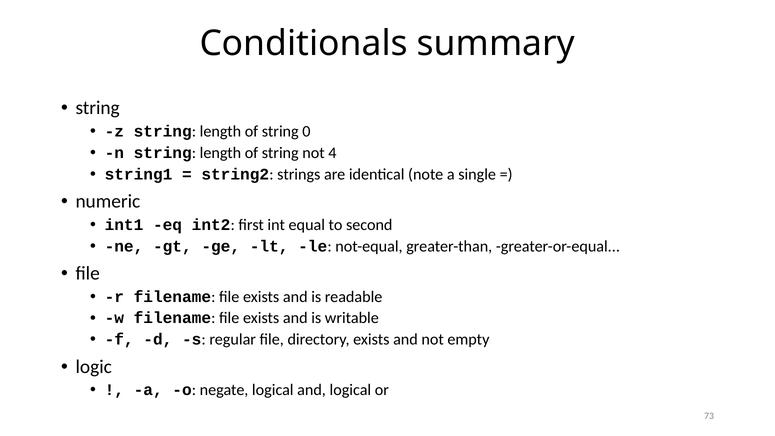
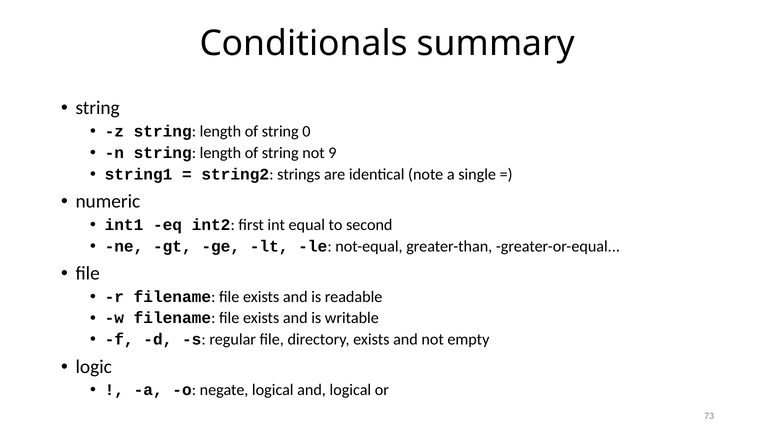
4: 4 -> 9 (332, 153)
